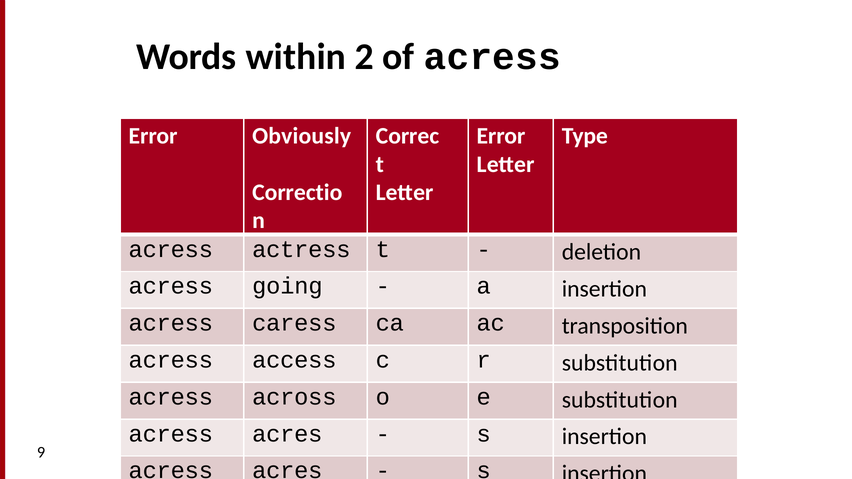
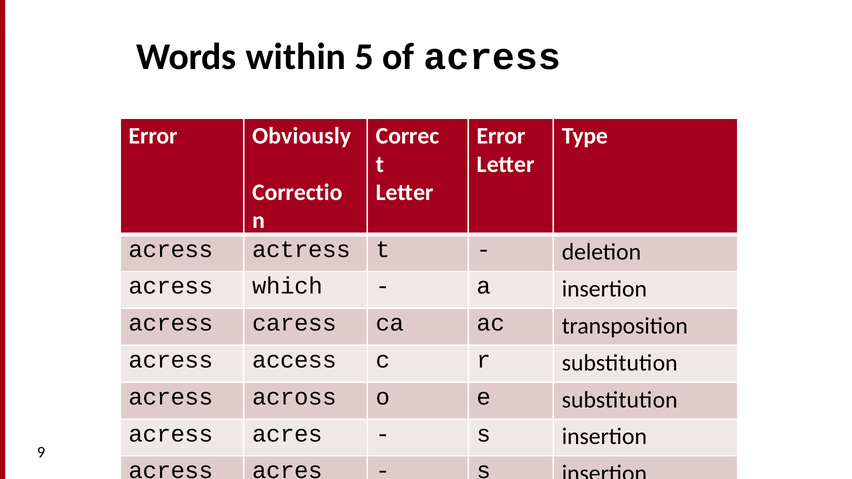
2: 2 -> 5 (364, 57)
going: going -> which (287, 286)
